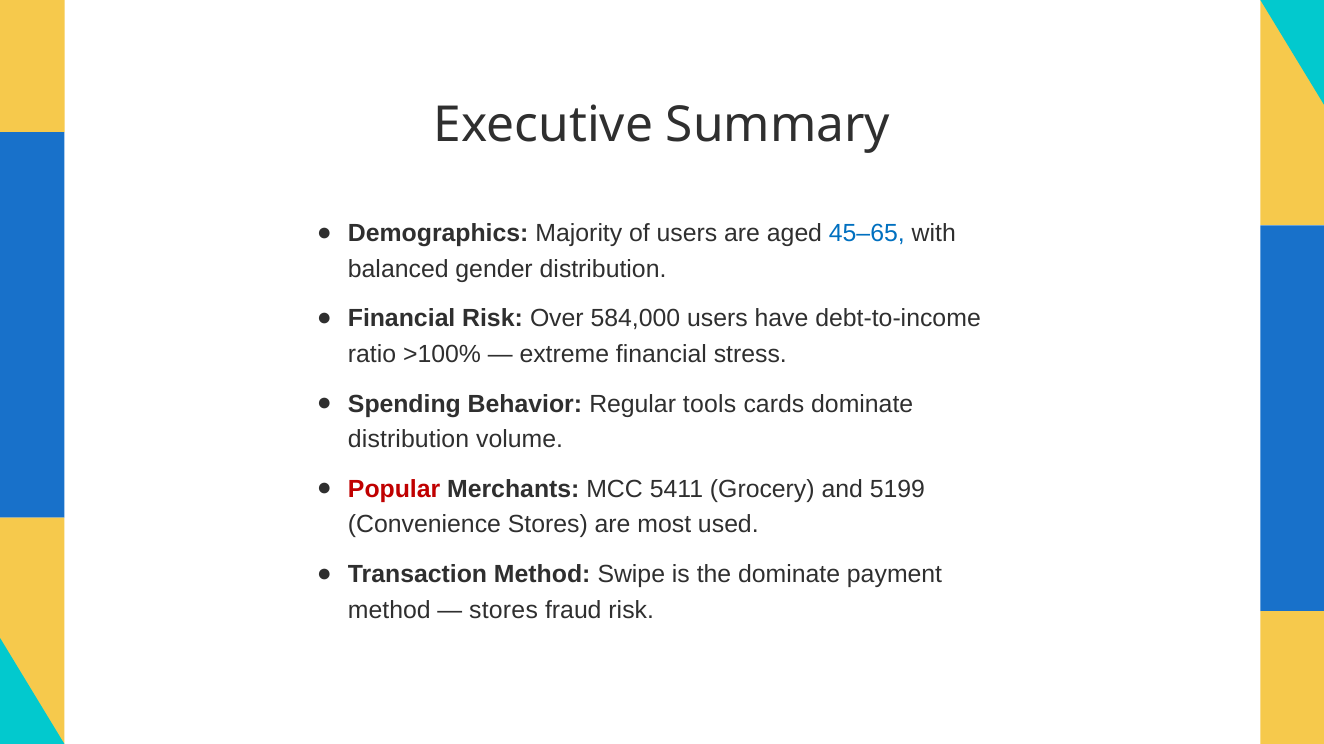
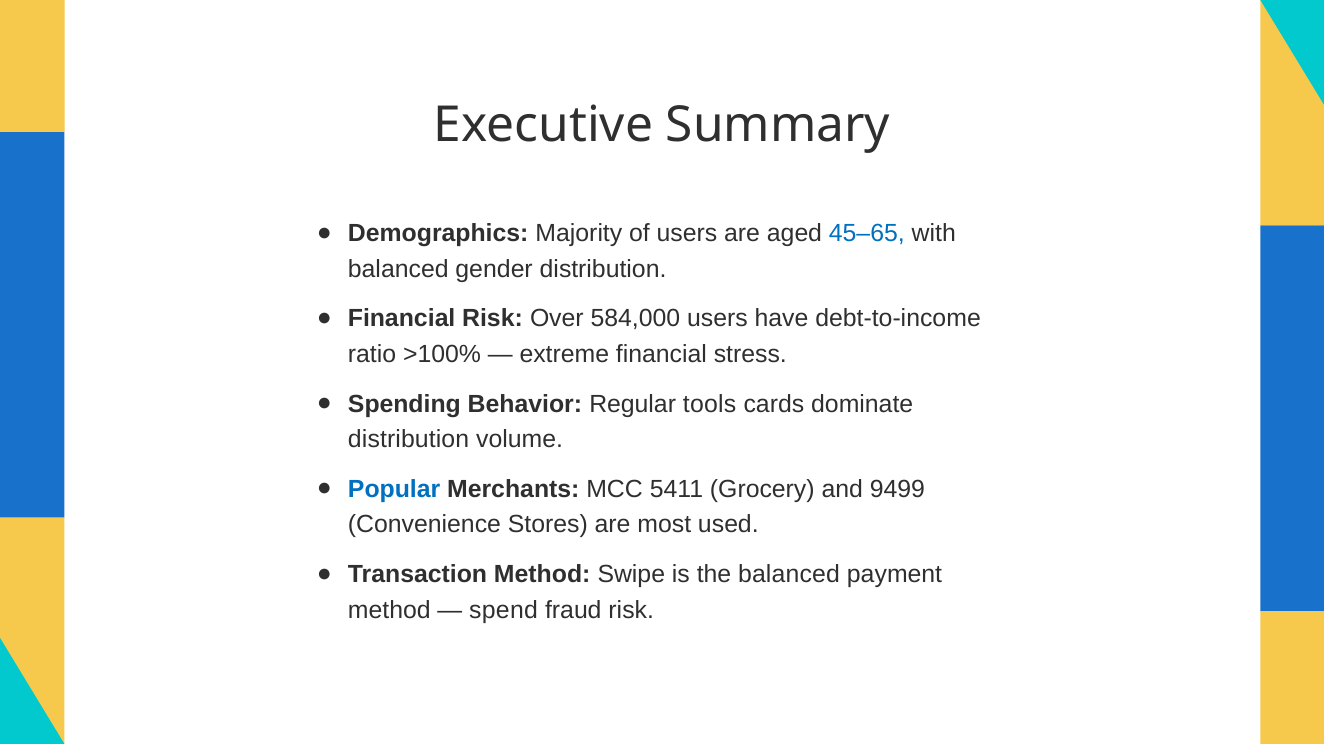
Popular colour: red -> blue (394, 490)
5199: 5199 -> 9499 (897, 490)
the dominate: dominate -> balanced (789, 575)
stores: stores -> spend (504, 611)
